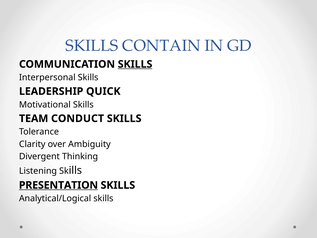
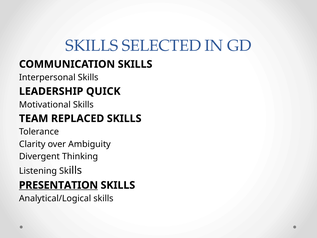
CONTAIN: CONTAIN -> SELECTED (162, 45)
SKILLS underline: present -> none (135, 64)
CONDUCT: CONDUCT -> REPLACED (78, 118)
